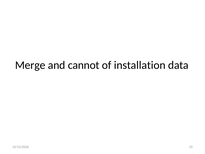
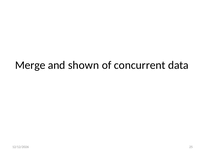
cannot: cannot -> shown (84, 65)
installation: installation -> concurrent (140, 65)
